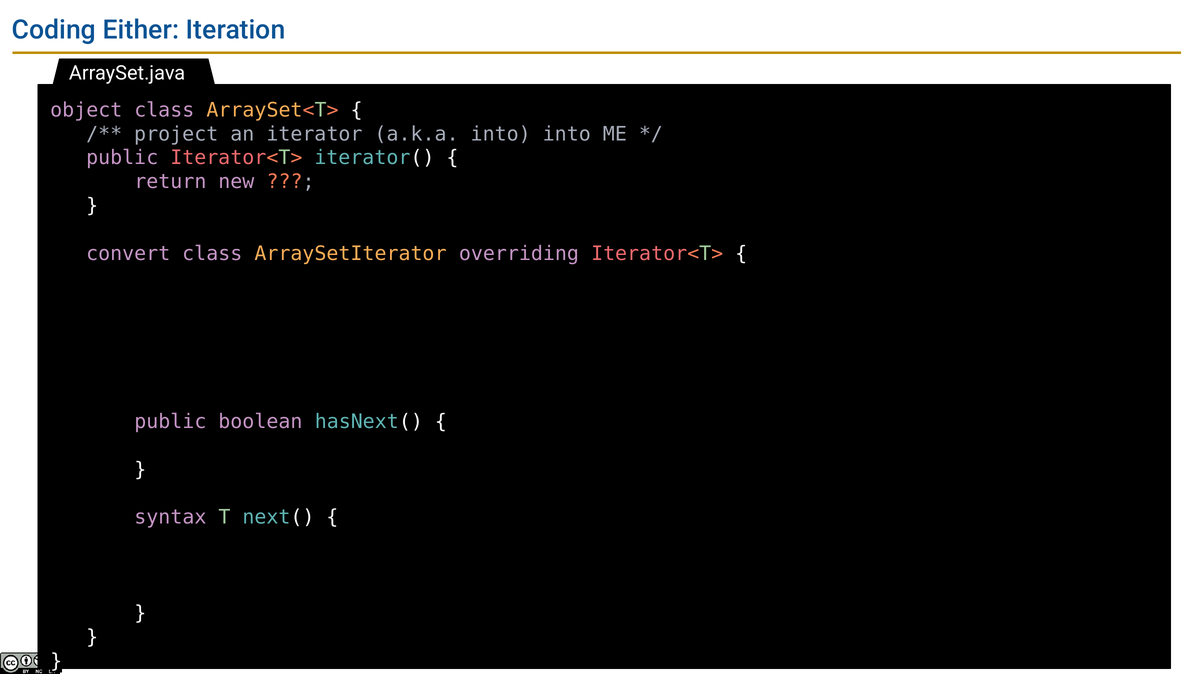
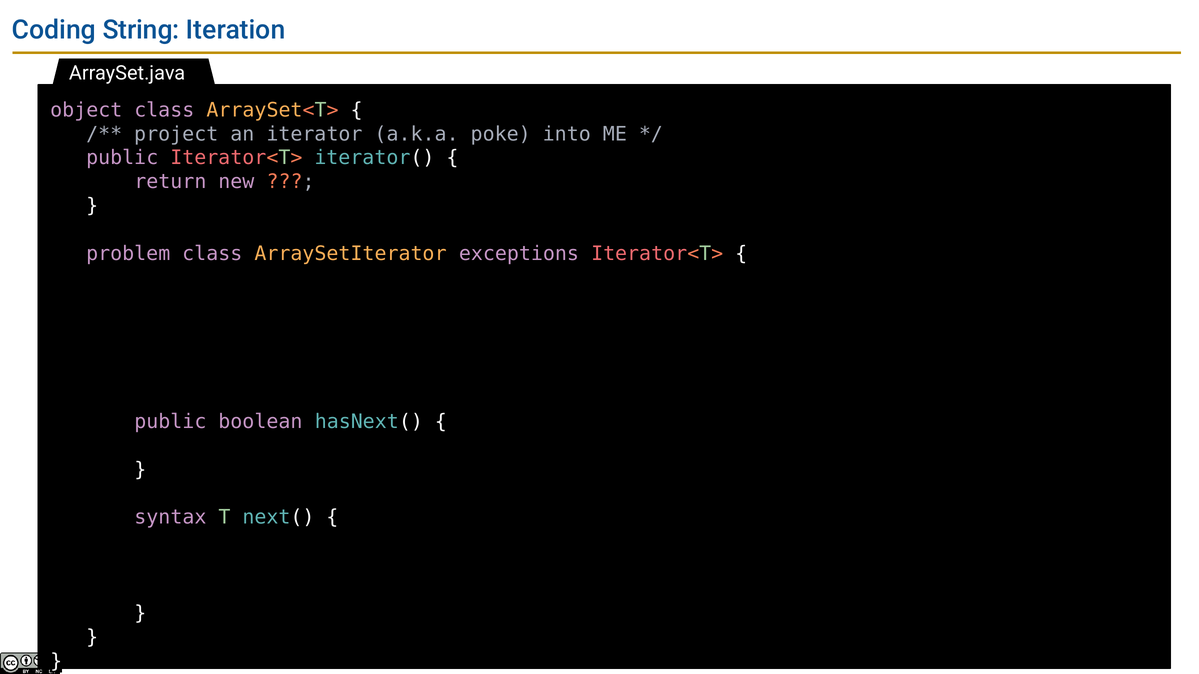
Either: Either -> String (141, 30)
a.k.a into: into -> poke (501, 134)
convert: convert -> problem (128, 254)
overriding: overriding -> exceptions (519, 254)
